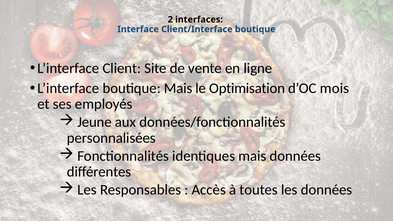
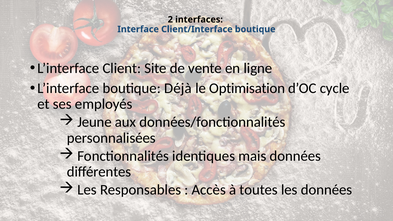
boutique Mais: Mais -> Déjà (178, 88)
mois: mois -> cycle (335, 88)
